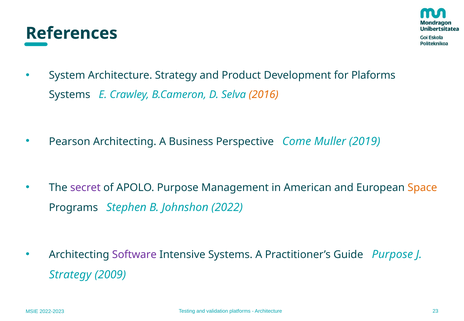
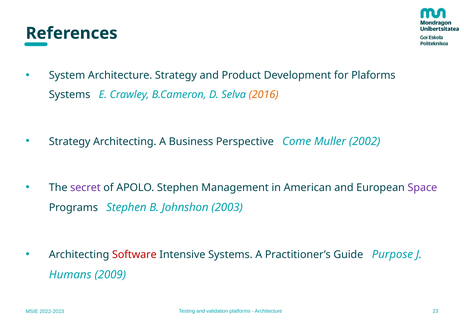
Pearson: Pearson -> Strategy (70, 142)
2019: 2019 -> 2002 (365, 141)
APOLO Purpose: Purpose -> Stephen (178, 188)
Space colour: orange -> purple (422, 188)
2022: 2022 -> 2003 (227, 208)
Software colour: purple -> red (134, 255)
Strategy: Strategy -> Humans (70, 275)
